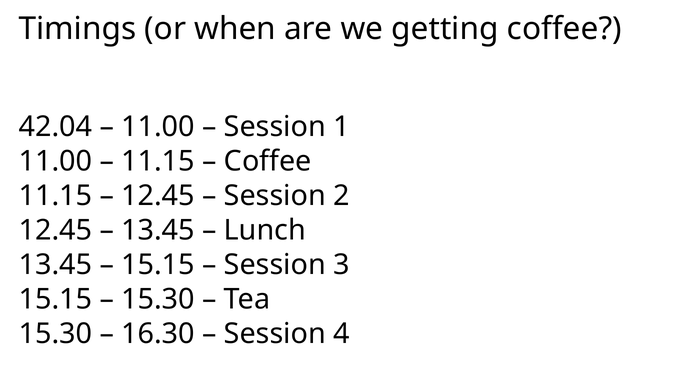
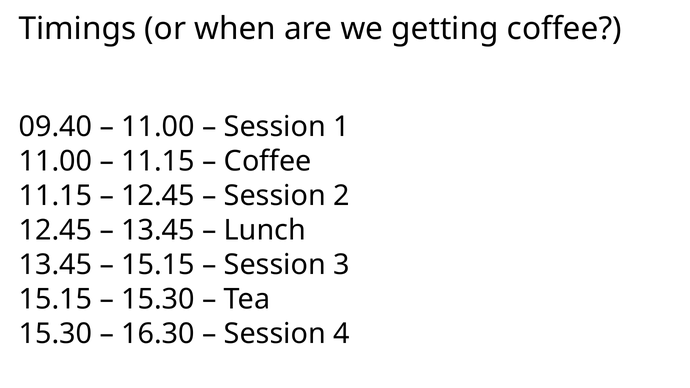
42.04: 42.04 -> 09.40 (55, 127)
